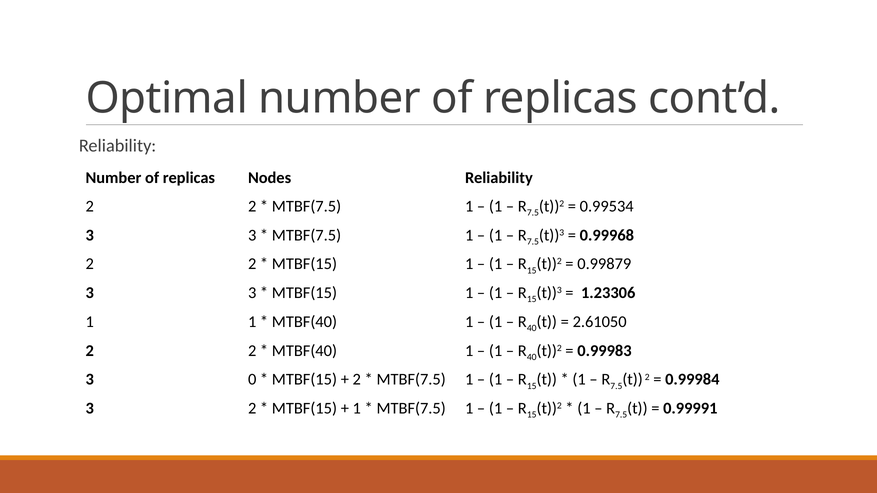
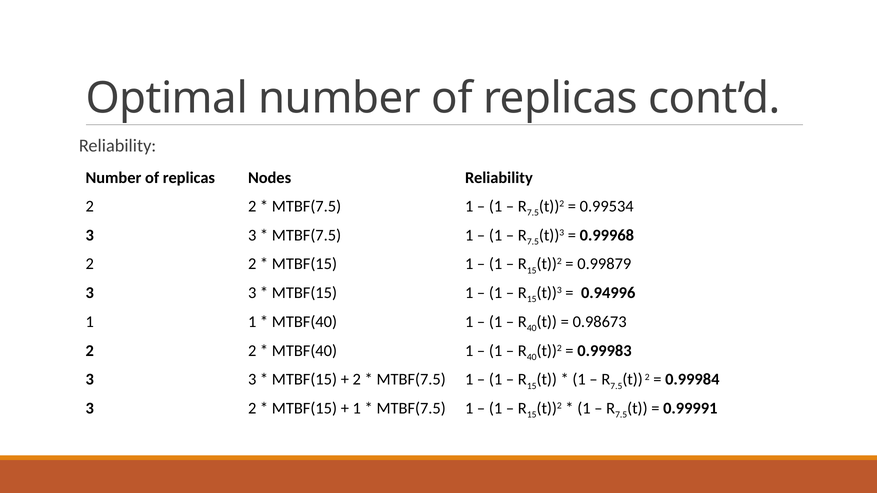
1.23306: 1.23306 -> 0.94996 (608, 293)
2.61050: 2.61050 -> 0.98673 (600, 322)
0: 0 -> 3 (252, 380)
